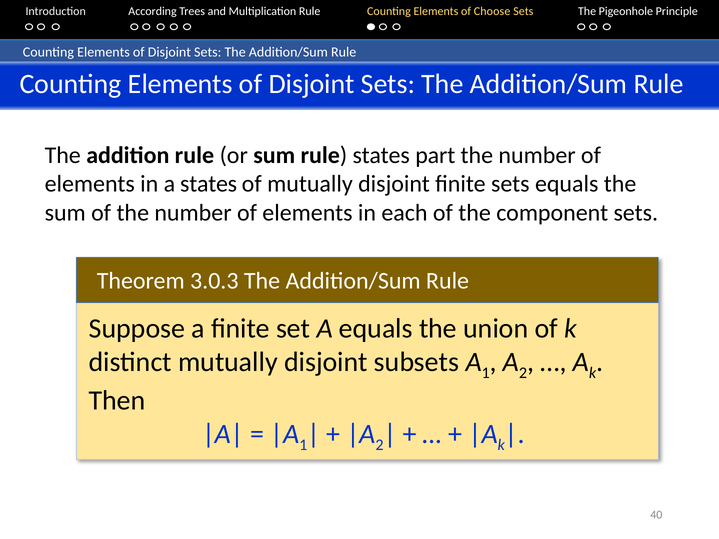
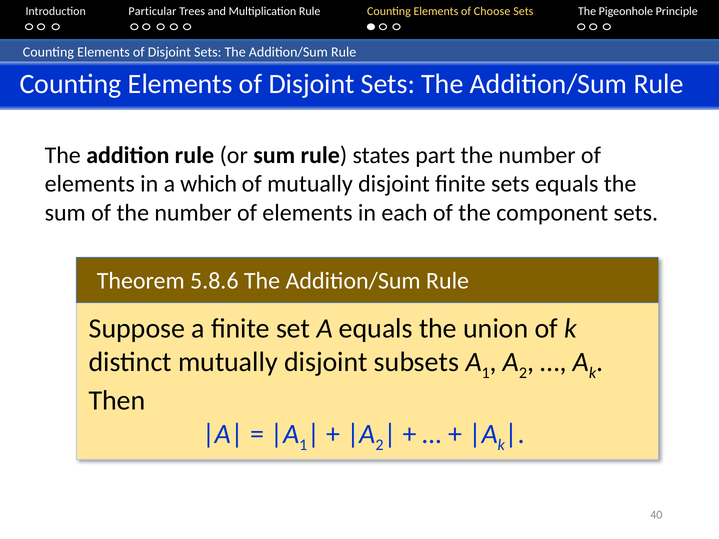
According: According -> Particular (152, 11)
a states: states -> which (209, 184)
3.0.3: 3.0.3 -> 5.8.6 (214, 281)
